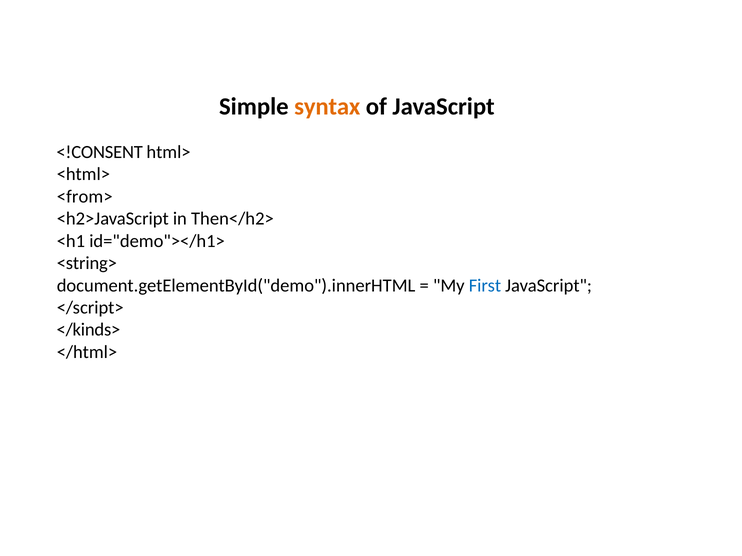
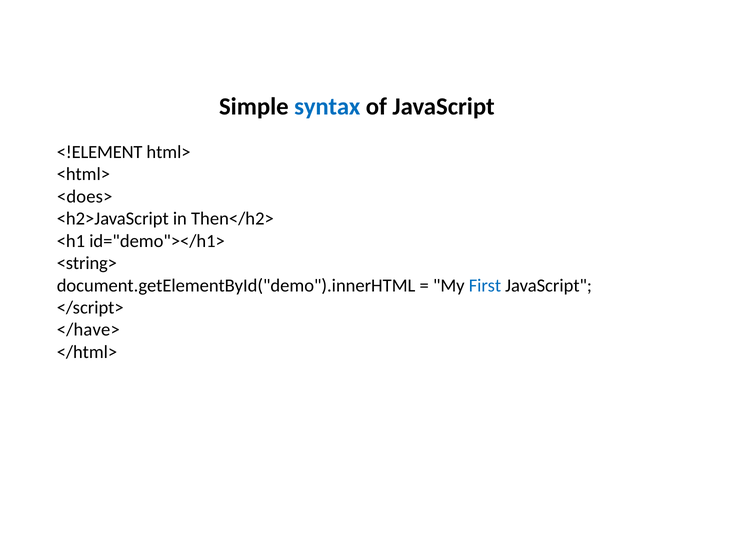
syntax colour: orange -> blue (327, 107)
<!CONSENT: <!CONSENT -> <!ELEMENT (100, 152)
<from>: <from> -> <does> (85, 197)
</kinds>: </kinds> -> </have> (88, 330)
